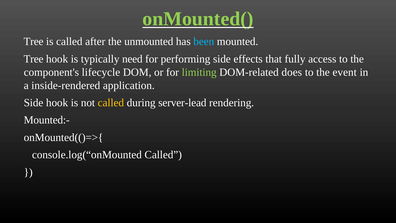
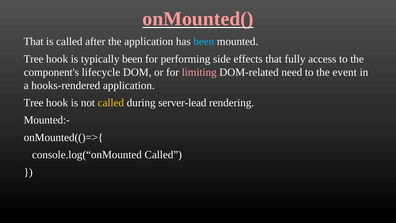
onMounted( colour: light green -> pink (198, 19)
Tree: Tree -> That (34, 42)
the unmounted: unmounted -> application (149, 42)
typically need: need -> been (132, 59)
limiting colour: light green -> pink (199, 72)
does: does -> need (292, 72)
inside-rendered: inside-rendered -> hooks-rendered (66, 85)
Side: Side -> Tree (34, 103)
